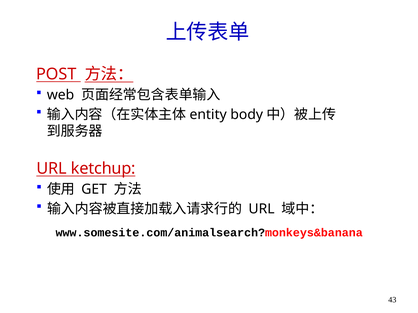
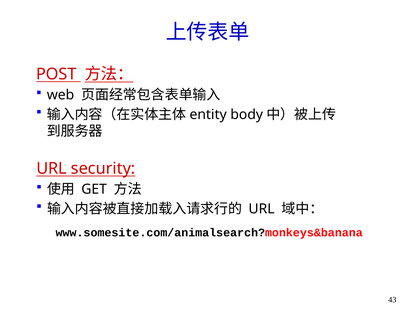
ketchup: ketchup -> security (103, 169)
